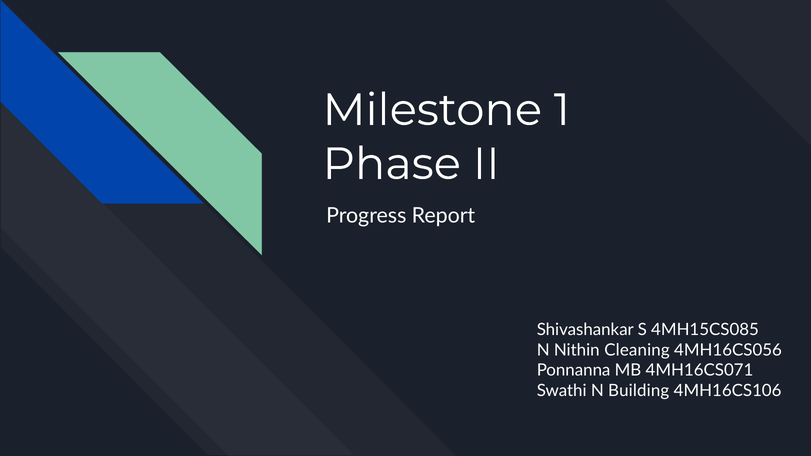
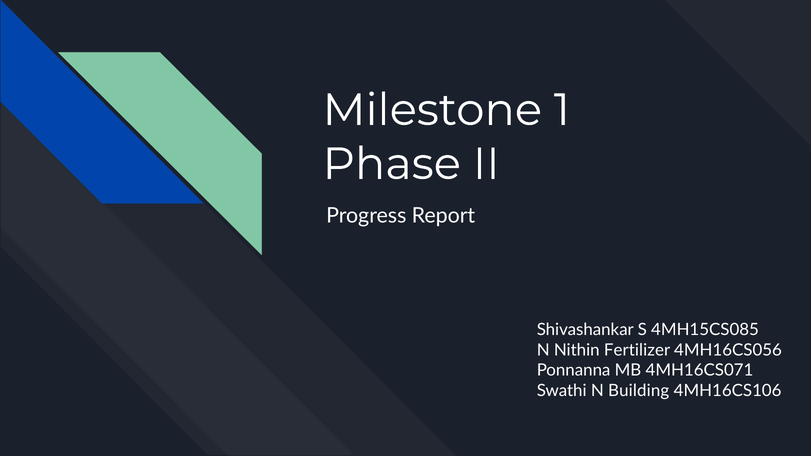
Cleaning: Cleaning -> Fertilizer (637, 350)
